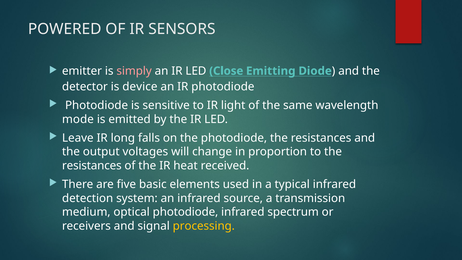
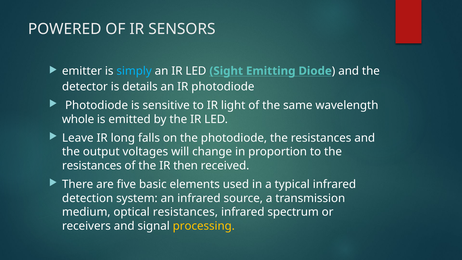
simply colour: pink -> light blue (134, 71)
Close: Close -> Sight (226, 71)
device: device -> details (140, 87)
mode: mode -> whole (78, 119)
heat: heat -> then (186, 166)
optical photodiode: photodiode -> resistances (185, 212)
